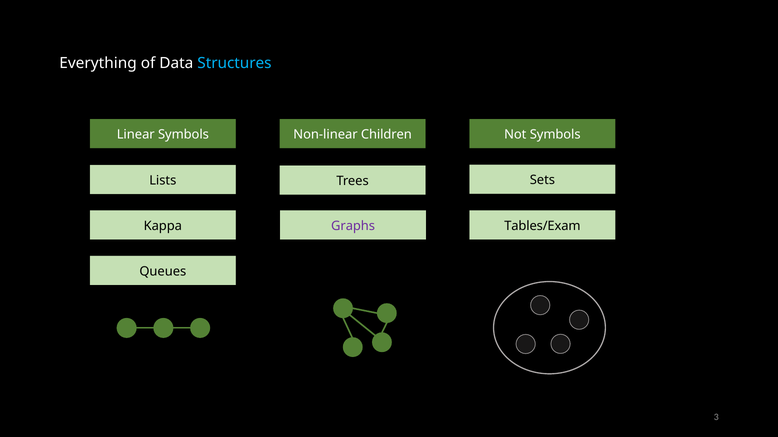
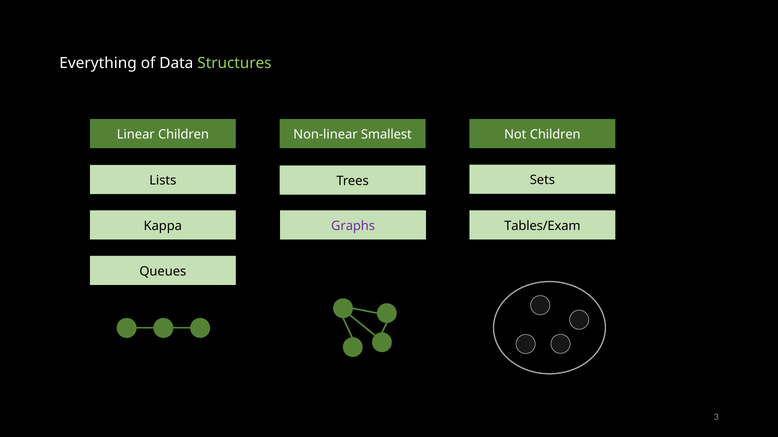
Structures colour: light blue -> light green (234, 63)
Linear Symbols: Symbols -> Children (183, 135)
Children: Children -> Smallest (386, 135)
Not Symbols: Symbols -> Children (555, 135)
